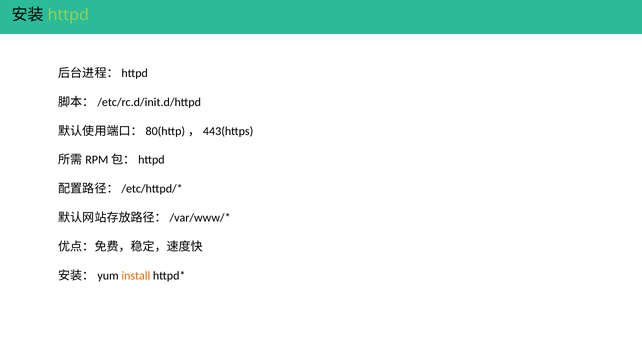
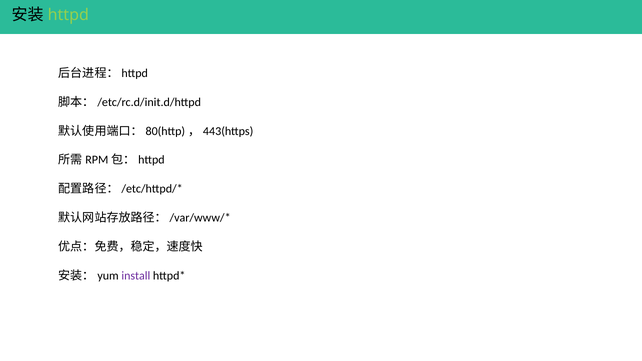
install colour: orange -> purple (136, 276)
